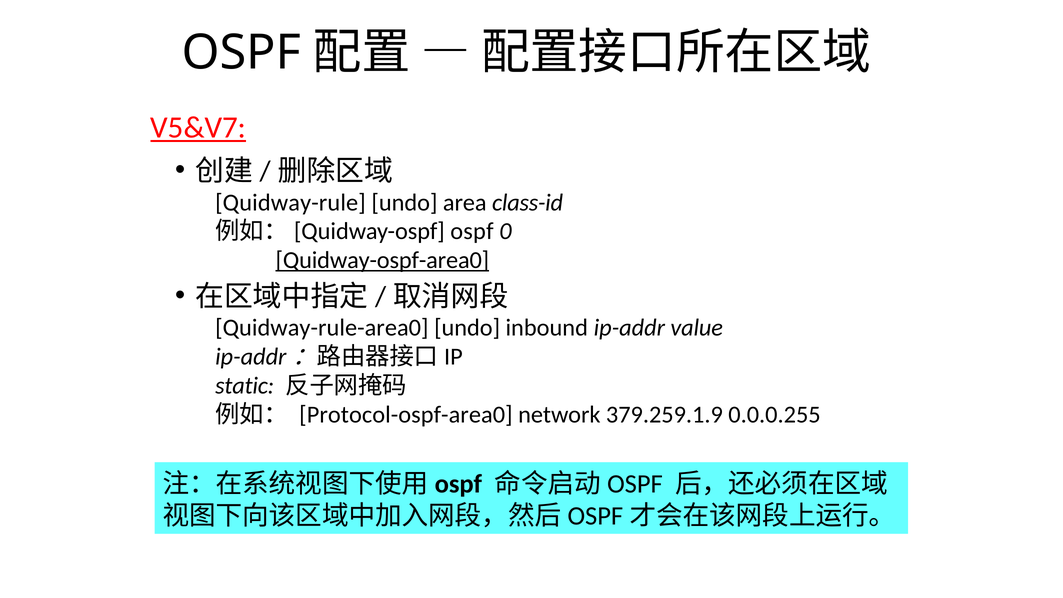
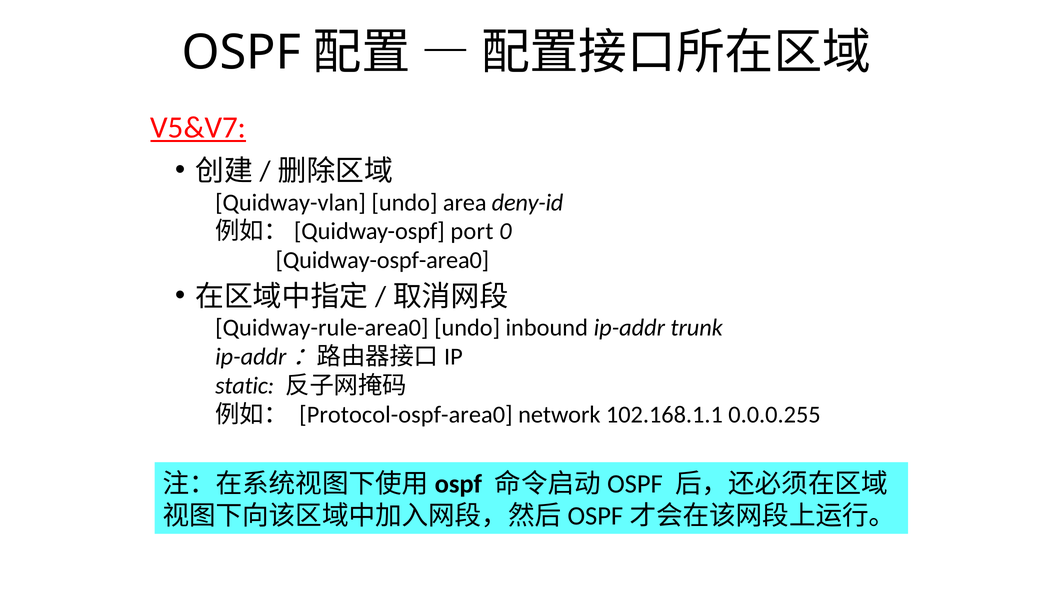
Quidway-rule: Quidway-rule -> Quidway-vlan (291, 202)
class-id: class-id -> deny-id (528, 202)
ospf: ospf -> port (472, 231)
Quidway-ospf-area0 underline: present -> none (382, 260)
value: value -> trunk (697, 328)
379.259.1.9: 379.259.1.9 -> 102.168.1.1 (664, 414)
